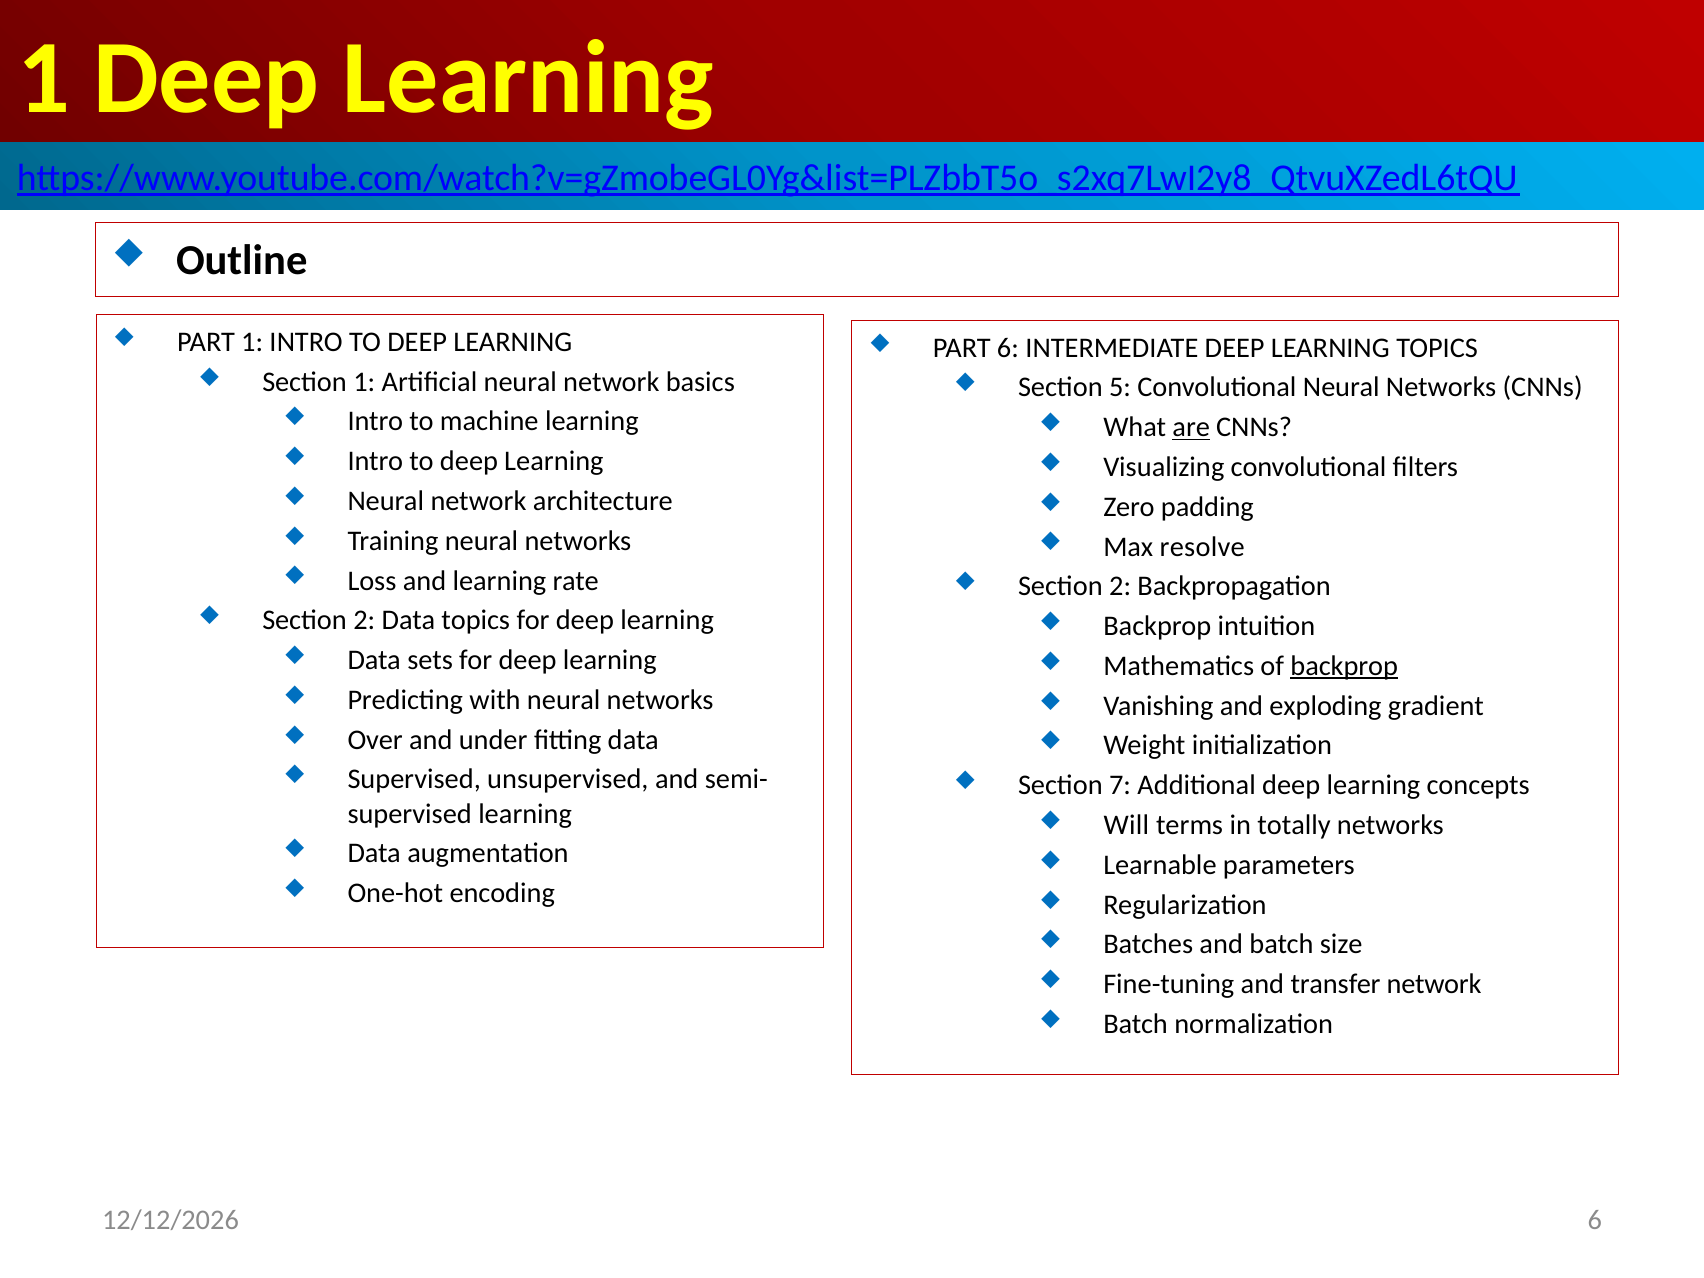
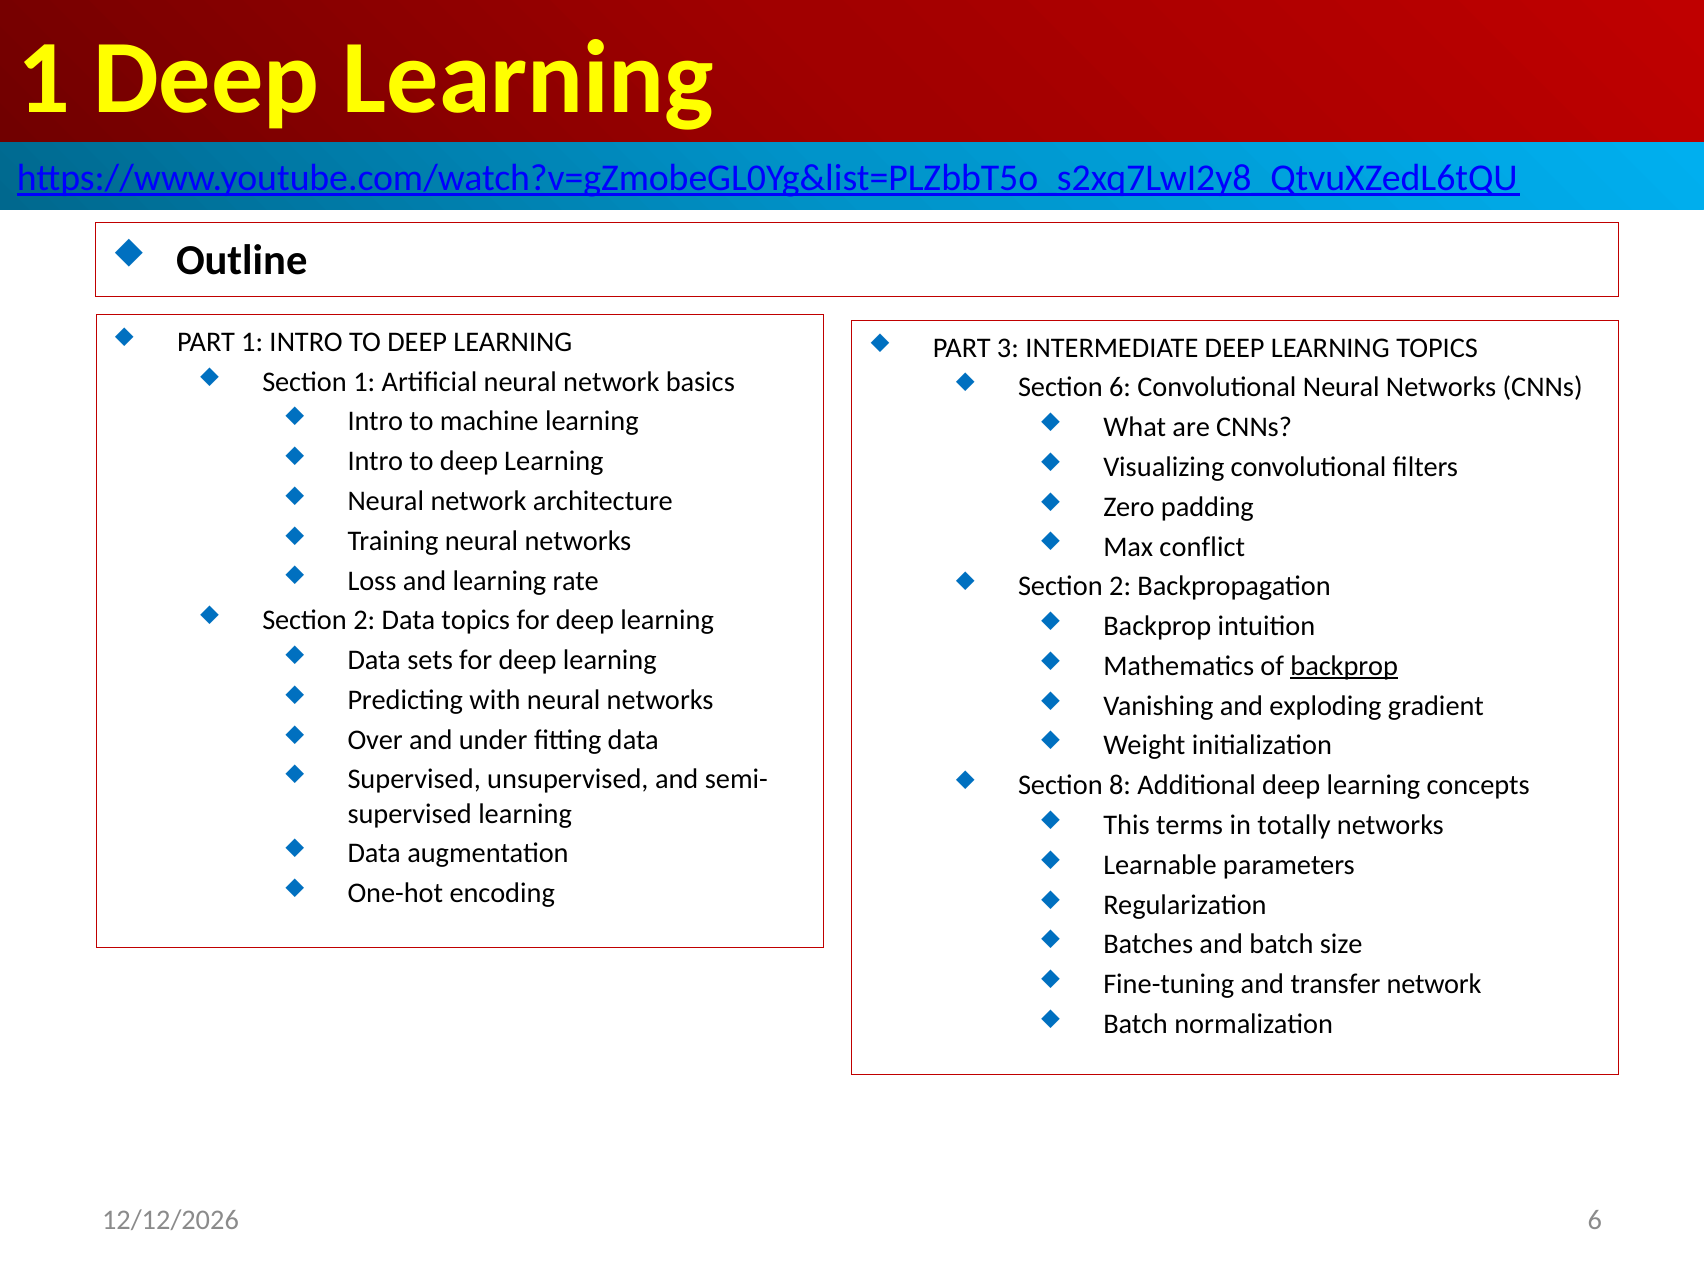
PART 6: 6 -> 3 (1008, 348)
Section 5: 5 -> 6 (1120, 388)
are underline: present -> none (1191, 427)
resolve: resolve -> conflict (1202, 547)
7: 7 -> 8 (1120, 785)
Will: Will -> This (1127, 825)
